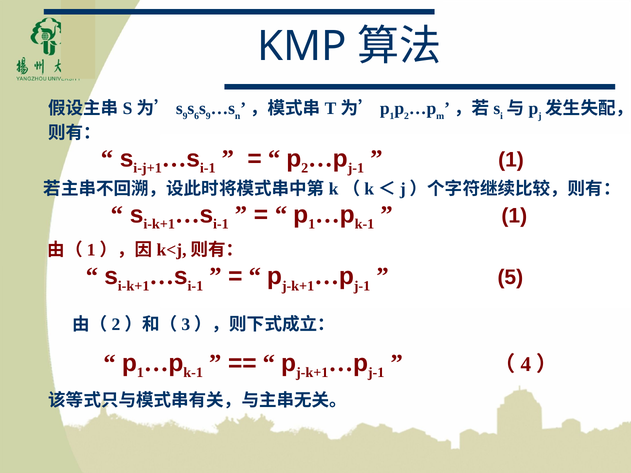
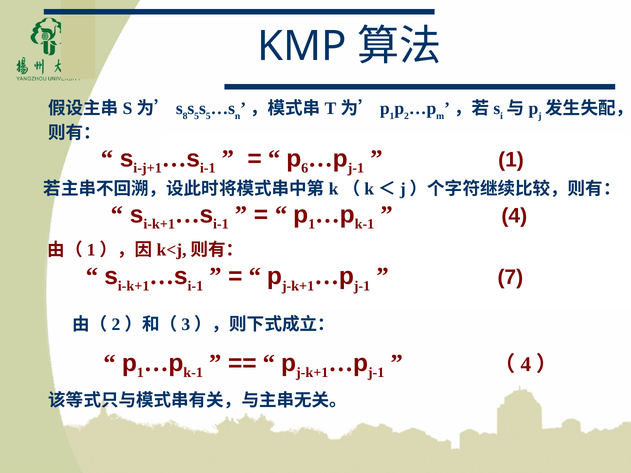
9: 9 -> 8 (185, 116)
6: 6 -> 5 (197, 116)
9: 9 -> 5 (208, 116)
2: 2 -> 6 (305, 168)
1: 1 -> 4 (514, 216)
5: 5 -> 7 (510, 278)
